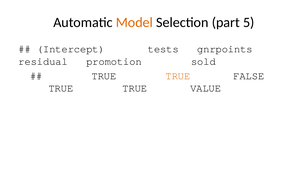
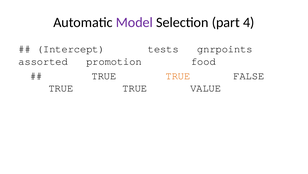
Model colour: orange -> purple (134, 22)
5: 5 -> 4 (249, 22)
residual: residual -> assorted (43, 61)
sold: sold -> food (203, 61)
